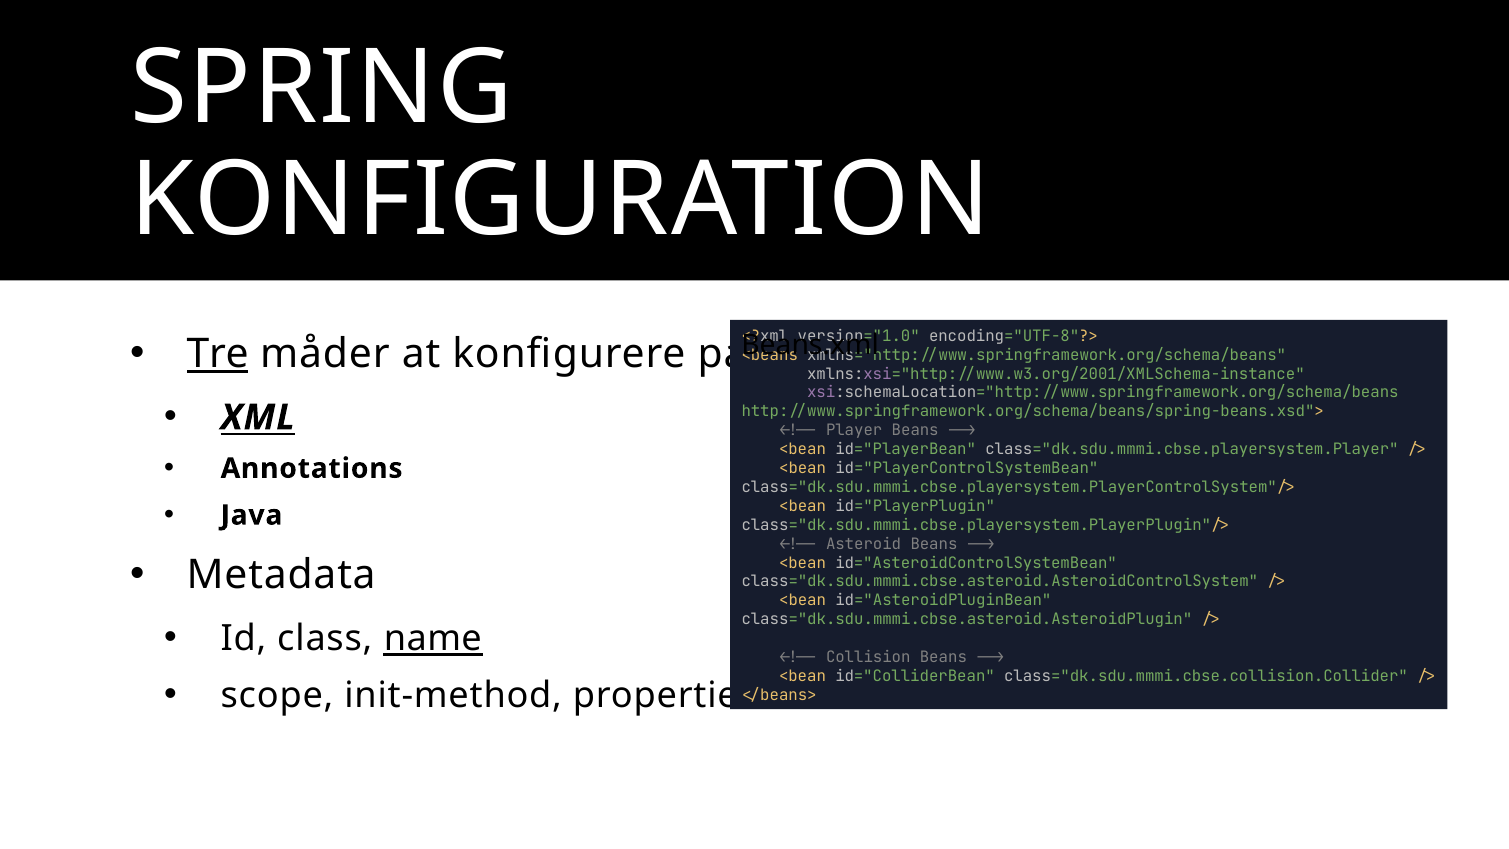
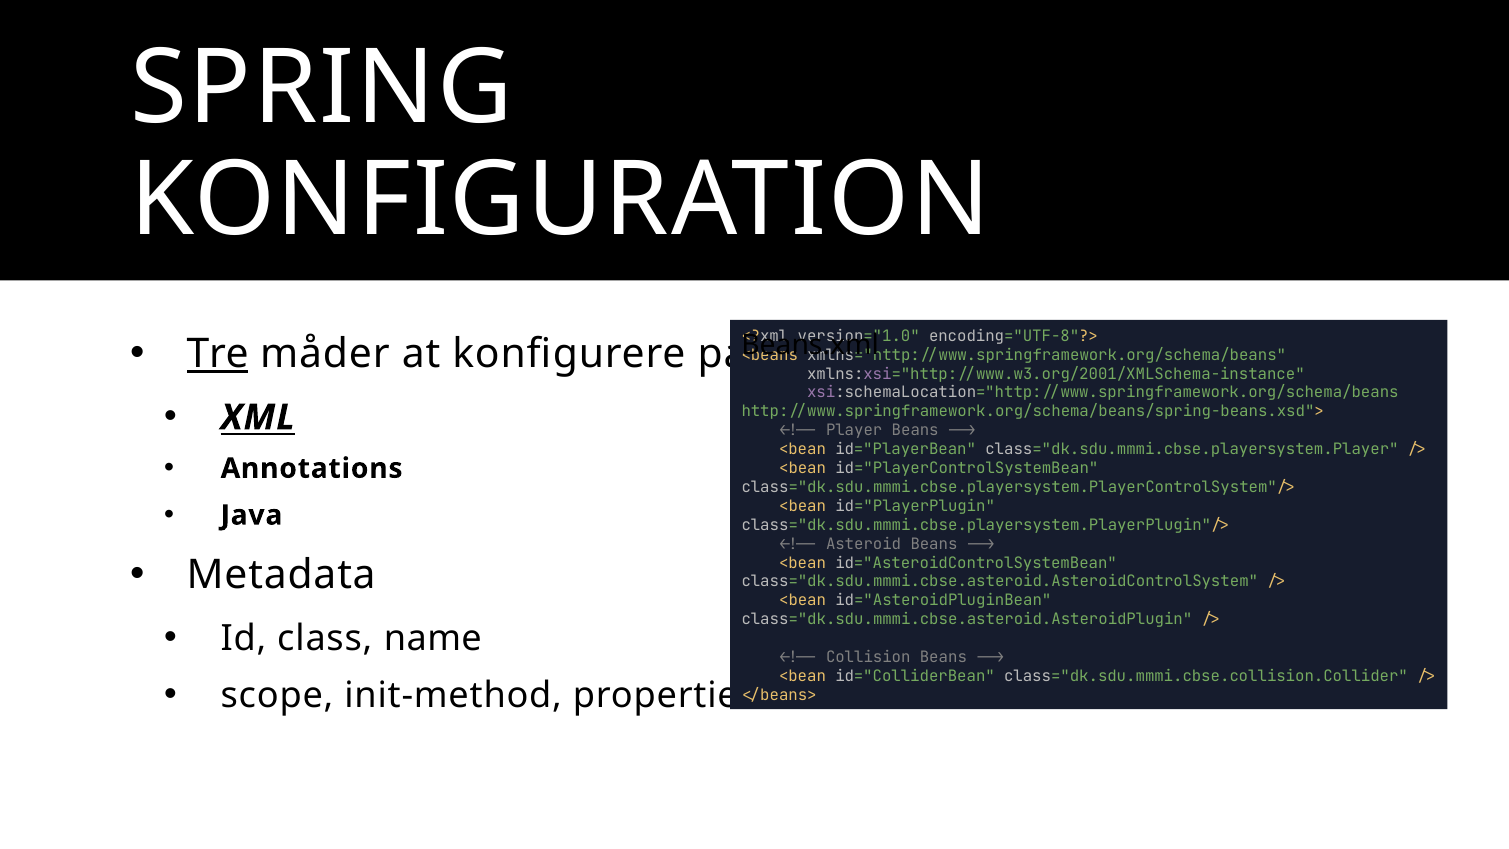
name underline: present -> none (433, 639)
